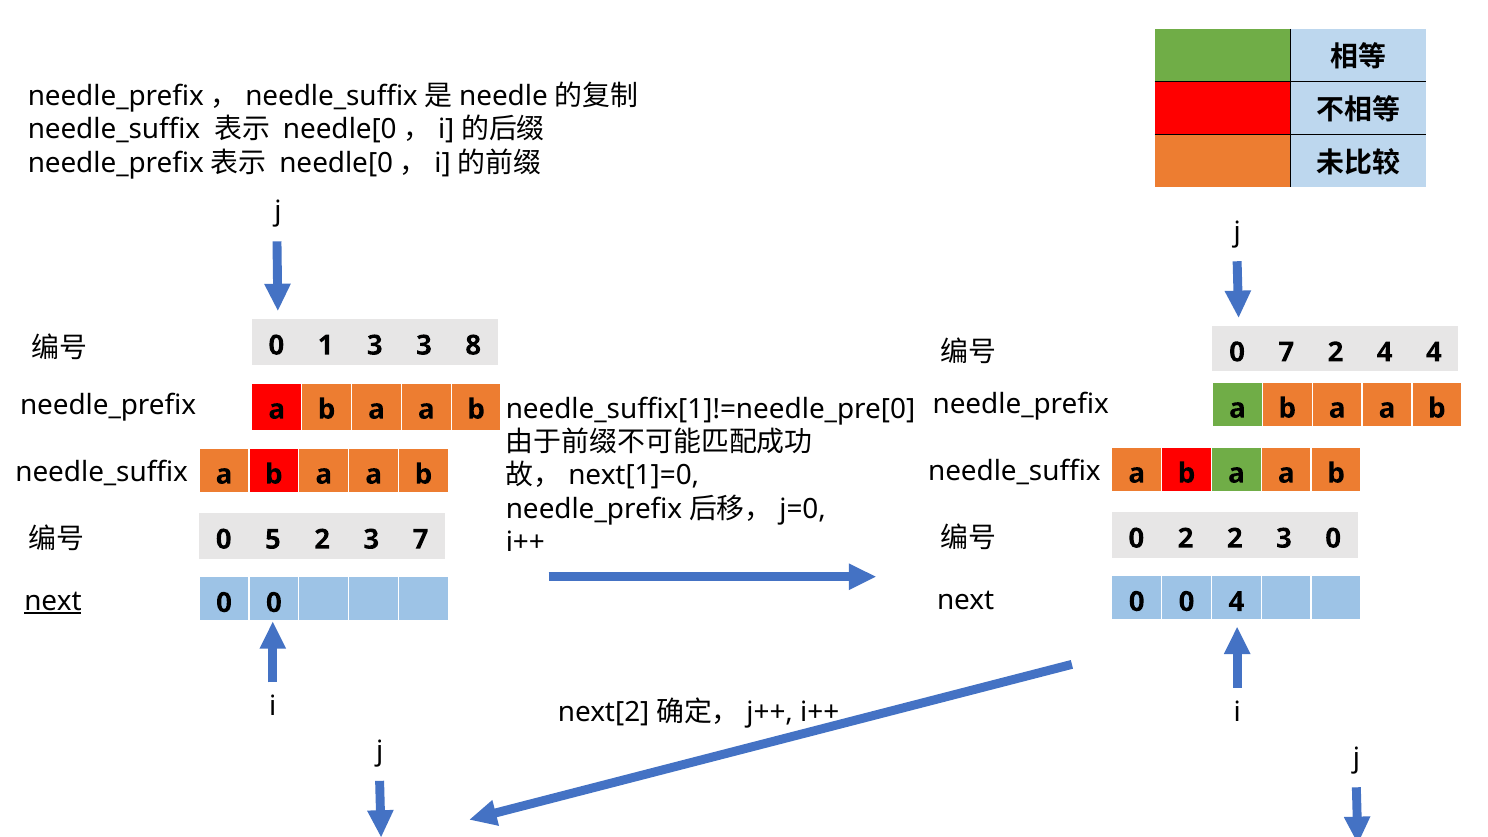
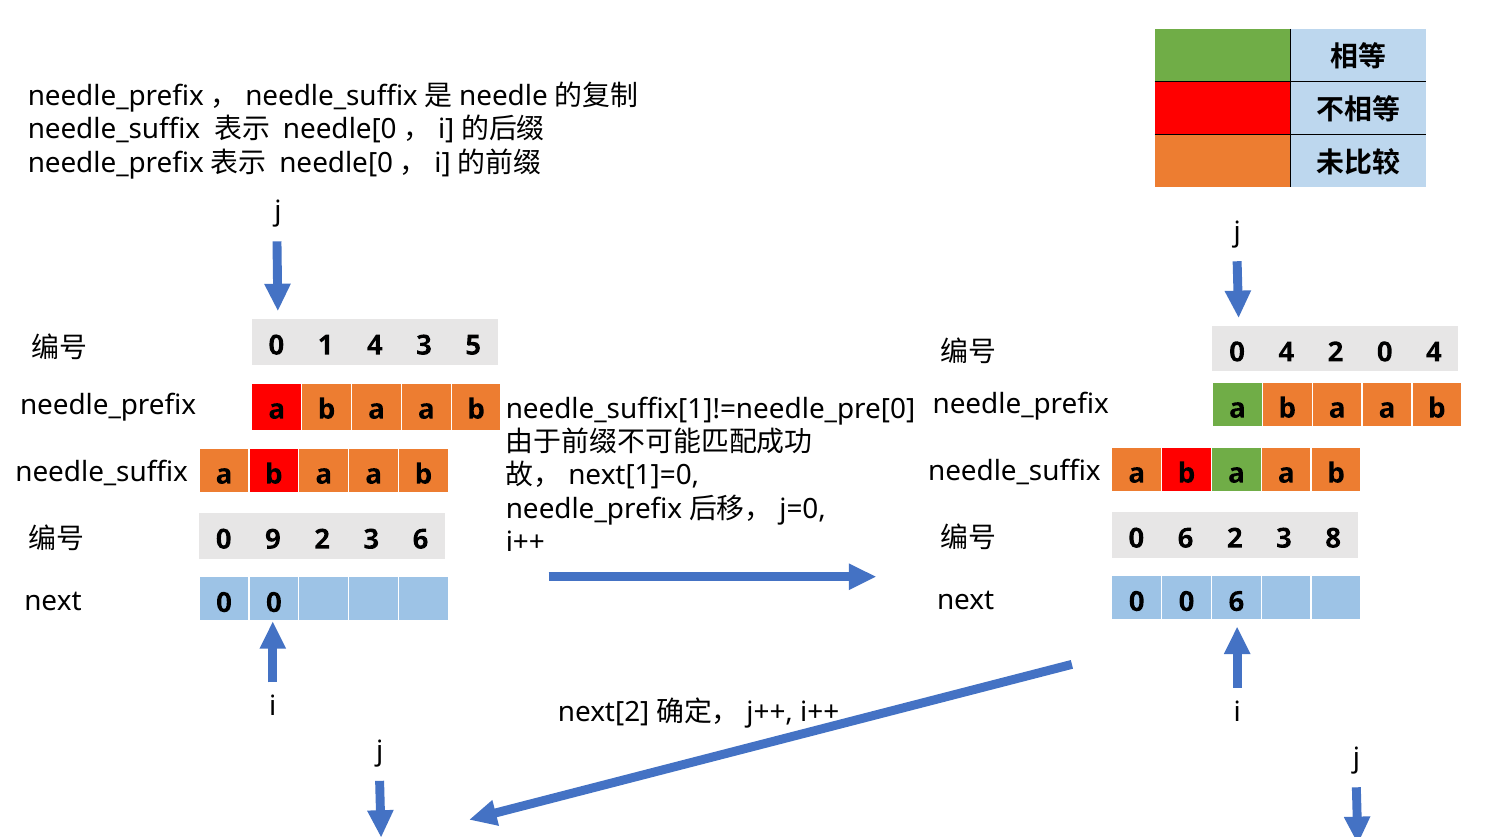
1 3: 3 -> 4 (375, 345)
8: 8 -> 5 (473, 345)
7: 7 -> 4 (1286, 352)
2 4: 4 -> 0 (1385, 352)
2: 2 -> 6 (1186, 538)
3 0: 0 -> 8 (1333, 538)
5: 5 -> 9 (273, 539)
3 7: 7 -> 6 (421, 539)
next underline: present -> none (53, 601)
0 0 4: 4 -> 6 (1236, 602)
